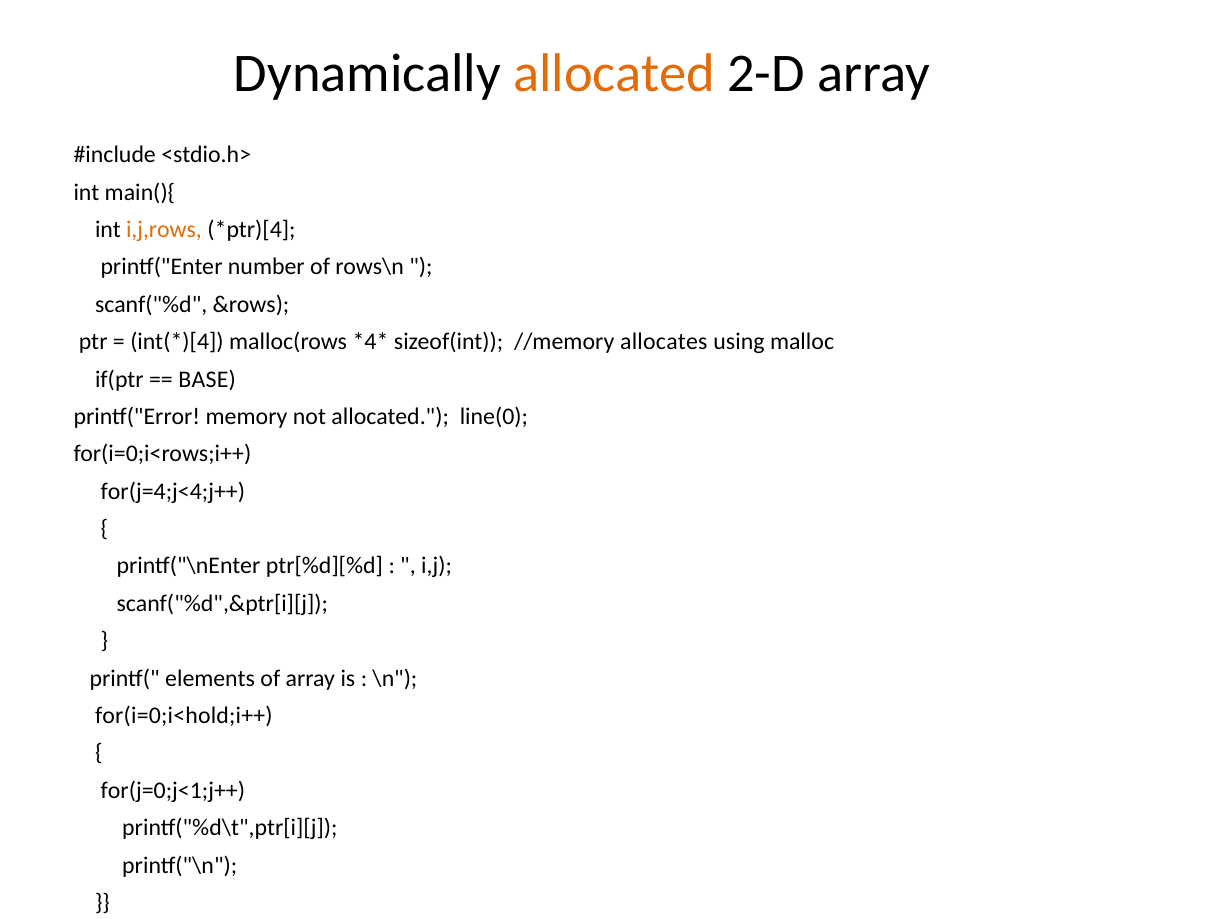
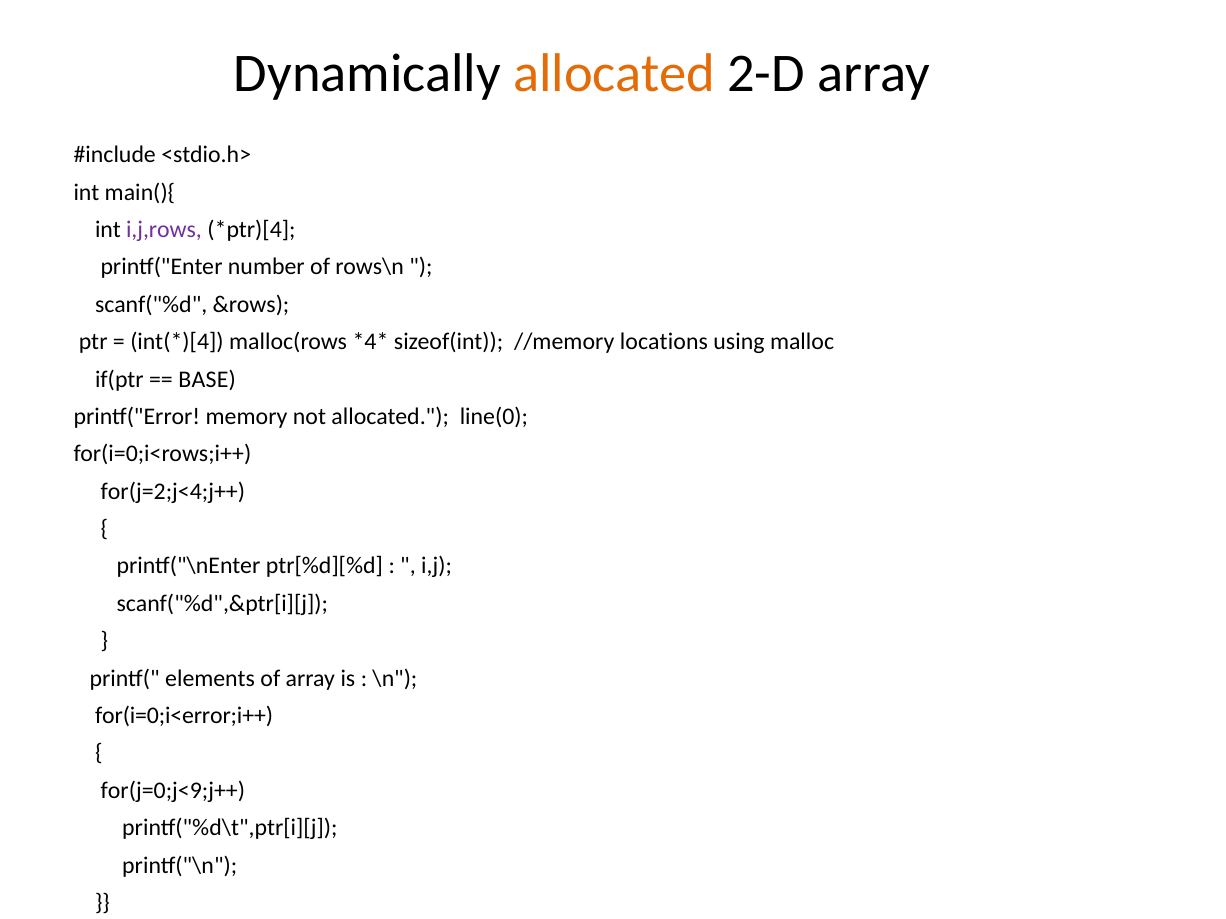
i,j,rows colour: orange -> purple (164, 230)
allocates: allocates -> locations (664, 342)
for(j=4;j<4;j++: for(j=4;j<4;j++ -> for(j=2;j<4;j++ (173, 492)
for(i=0;i<hold;i++: for(i=0;i<hold;i++ -> for(i=0;i<error;i++ (184, 716)
for(j=0;j<1;j++: for(j=0;j<1;j++ -> for(j=0;j<9;j++ (173, 791)
